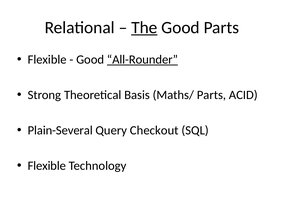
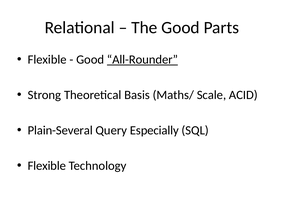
The underline: present -> none (144, 27)
Maths/ Parts: Parts -> Scale (211, 95)
Checkout: Checkout -> Especially (154, 130)
